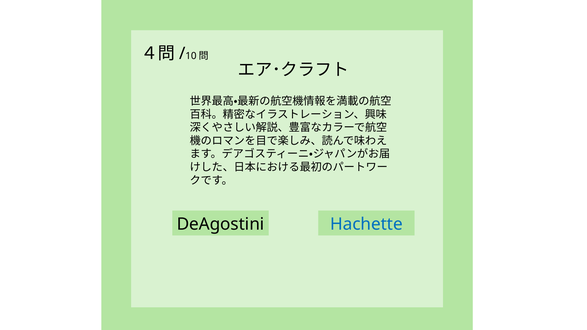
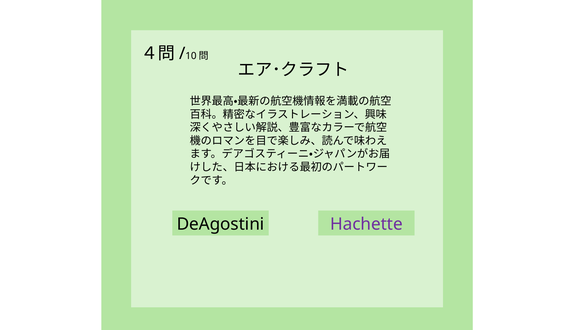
Hachette colour: blue -> purple (366, 224)
